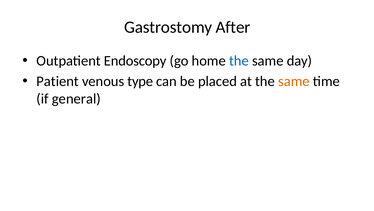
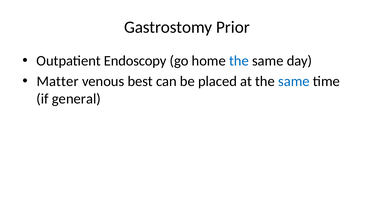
After: After -> Prior (233, 27)
Patient: Patient -> Matter (58, 81)
type: type -> best (140, 81)
same colour: orange -> blue (294, 81)
